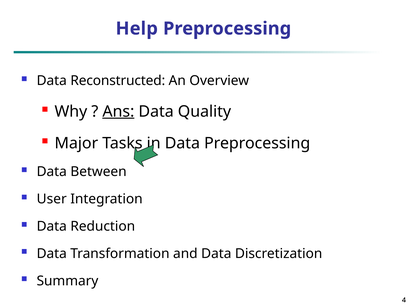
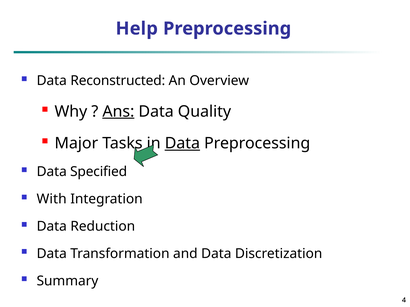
Data underline: none -> present (182, 144)
Between: Between -> Specified (99, 172)
User: User -> With (52, 199)
